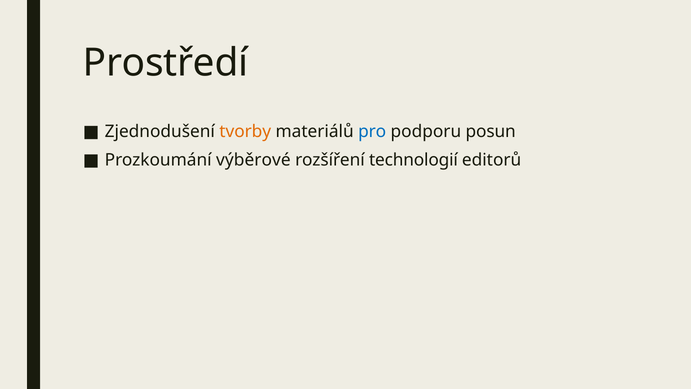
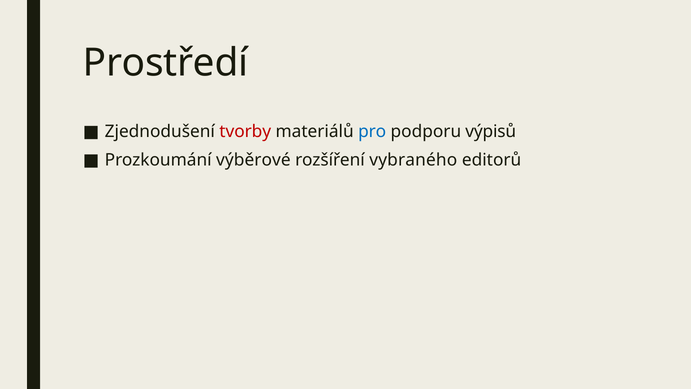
tvorby colour: orange -> red (245, 131)
posun: posun -> výpisů (491, 131)
technologií: technologií -> vybraného (413, 160)
